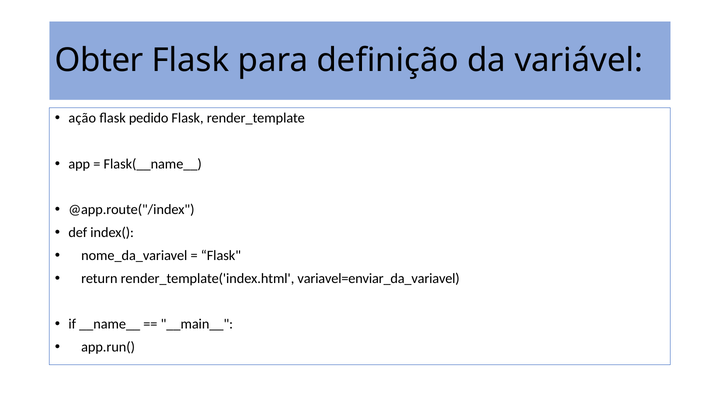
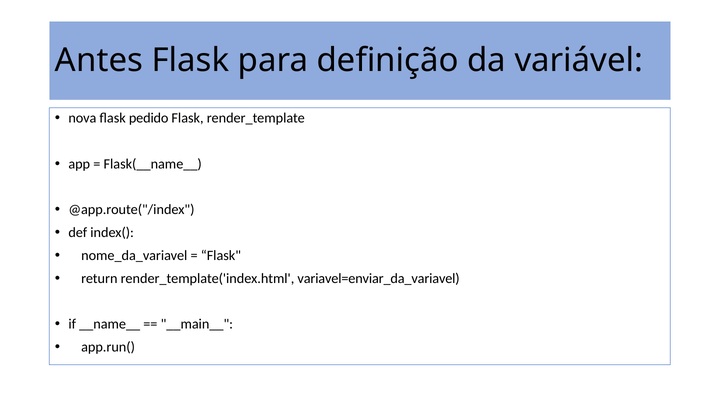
Obter: Obter -> Antes (99, 60)
ação: ação -> nova (82, 118)
